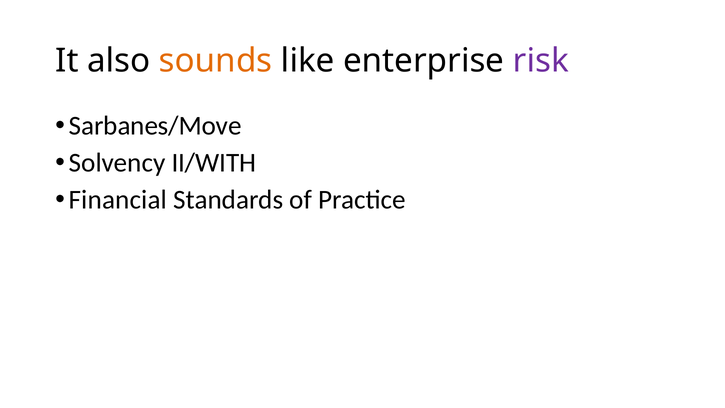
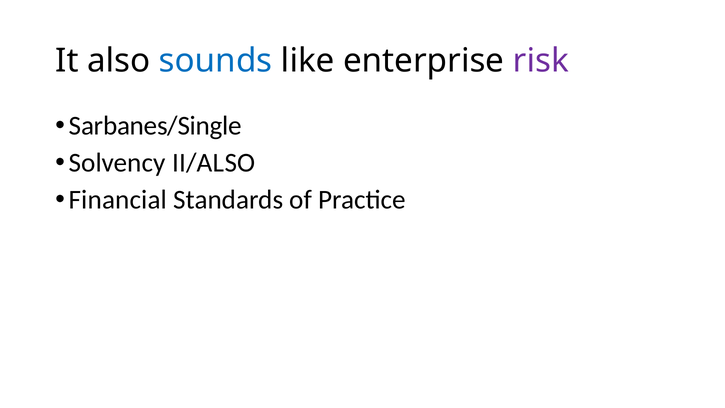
sounds colour: orange -> blue (216, 61)
Sarbanes/Move: Sarbanes/Move -> Sarbanes/Single (155, 126)
II/WITH: II/WITH -> II/ALSO (214, 163)
